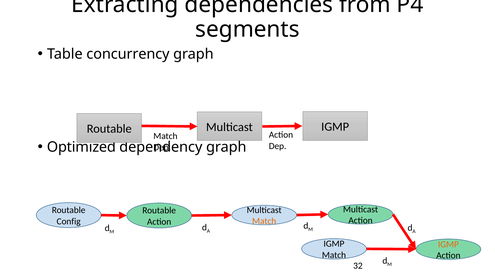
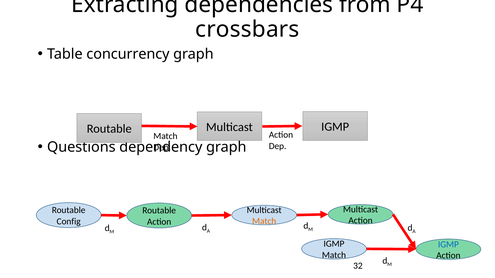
segments: segments -> crossbars (247, 29)
Optimized: Optimized -> Questions (81, 147)
IGMP colour: orange -> blue (448, 245)
